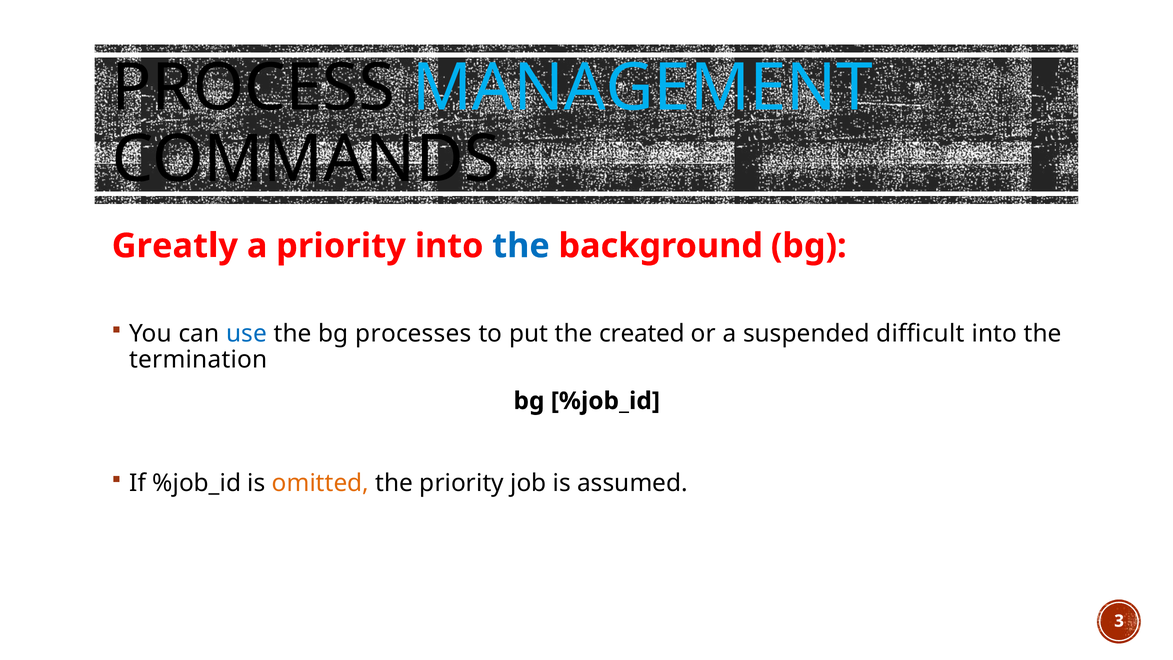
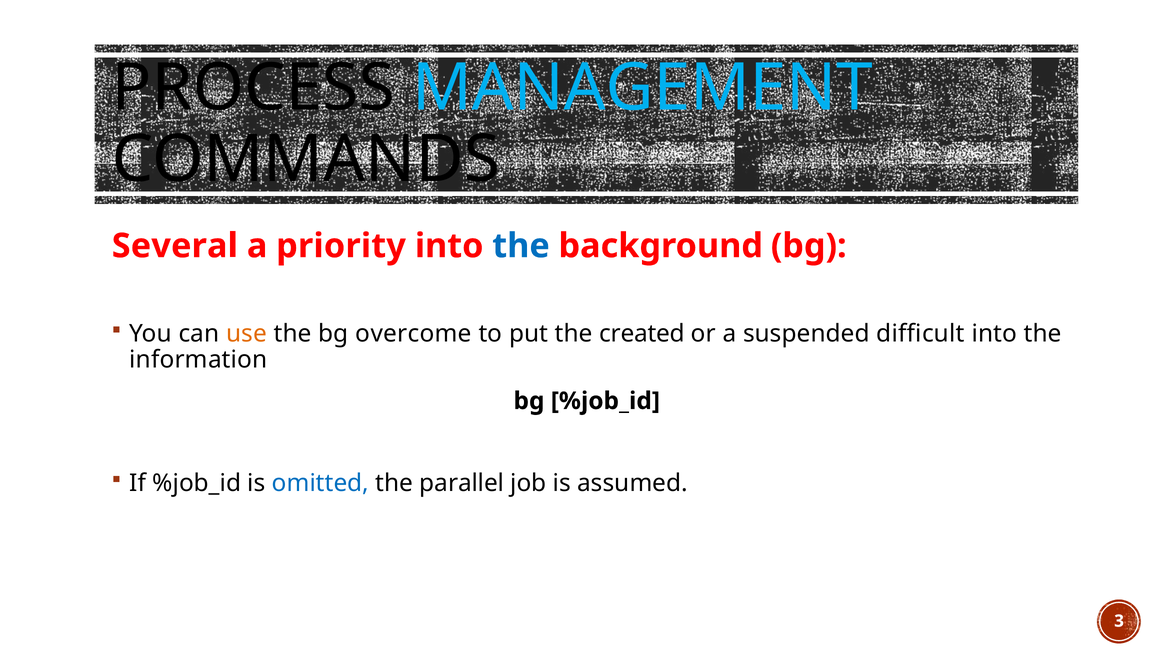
Greatly: Greatly -> Several (175, 246)
use colour: blue -> orange (247, 333)
processes: processes -> overcome (413, 333)
termination: termination -> information (198, 360)
omitted colour: orange -> blue (320, 483)
the priority: priority -> parallel (462, 483)
